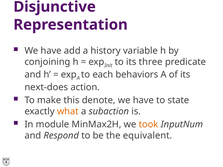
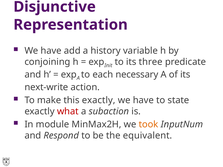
behaviors: behaviors -> necessary (137, 75)
next-does: next-does -> next-write (46, 87)
this denote: denote -> exactly (99, 100)
what colour: orange -> red (68, 111)
